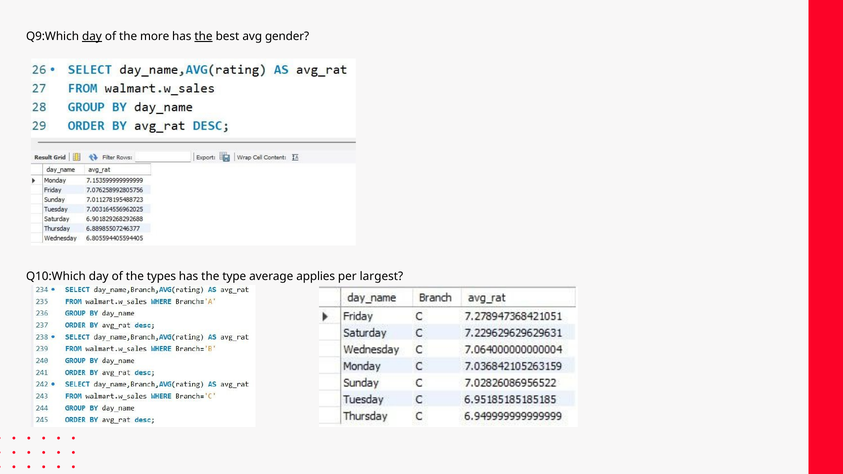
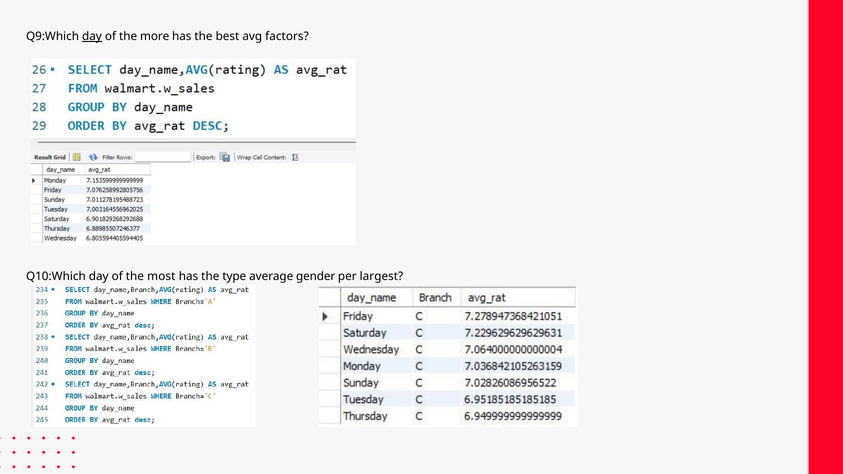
the underline: present -> none (204, 37)
gender: gender -> factors (287, 37)
types: types -> most (161, 277)
applies: applies -> gender (316, 277)
